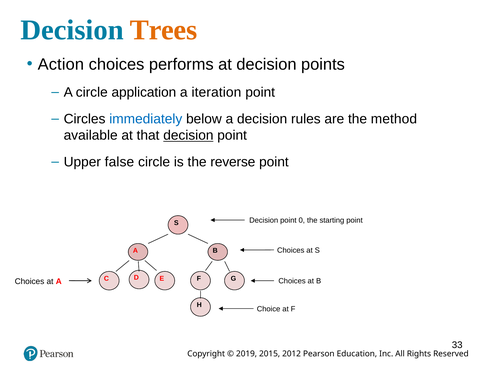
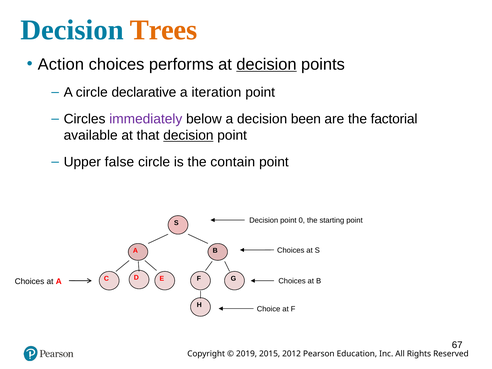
decision underline: none -> present (266, 64)
application: application -> declarative (144, 92)
immediately colour: blue -> purple (146, 119)
rules: rules -> been (306, 119)
method: method -> factorial (394, 119)
reverse: reverse -> contain (233, 162)
33: 33 -> 67 (457, 345)
